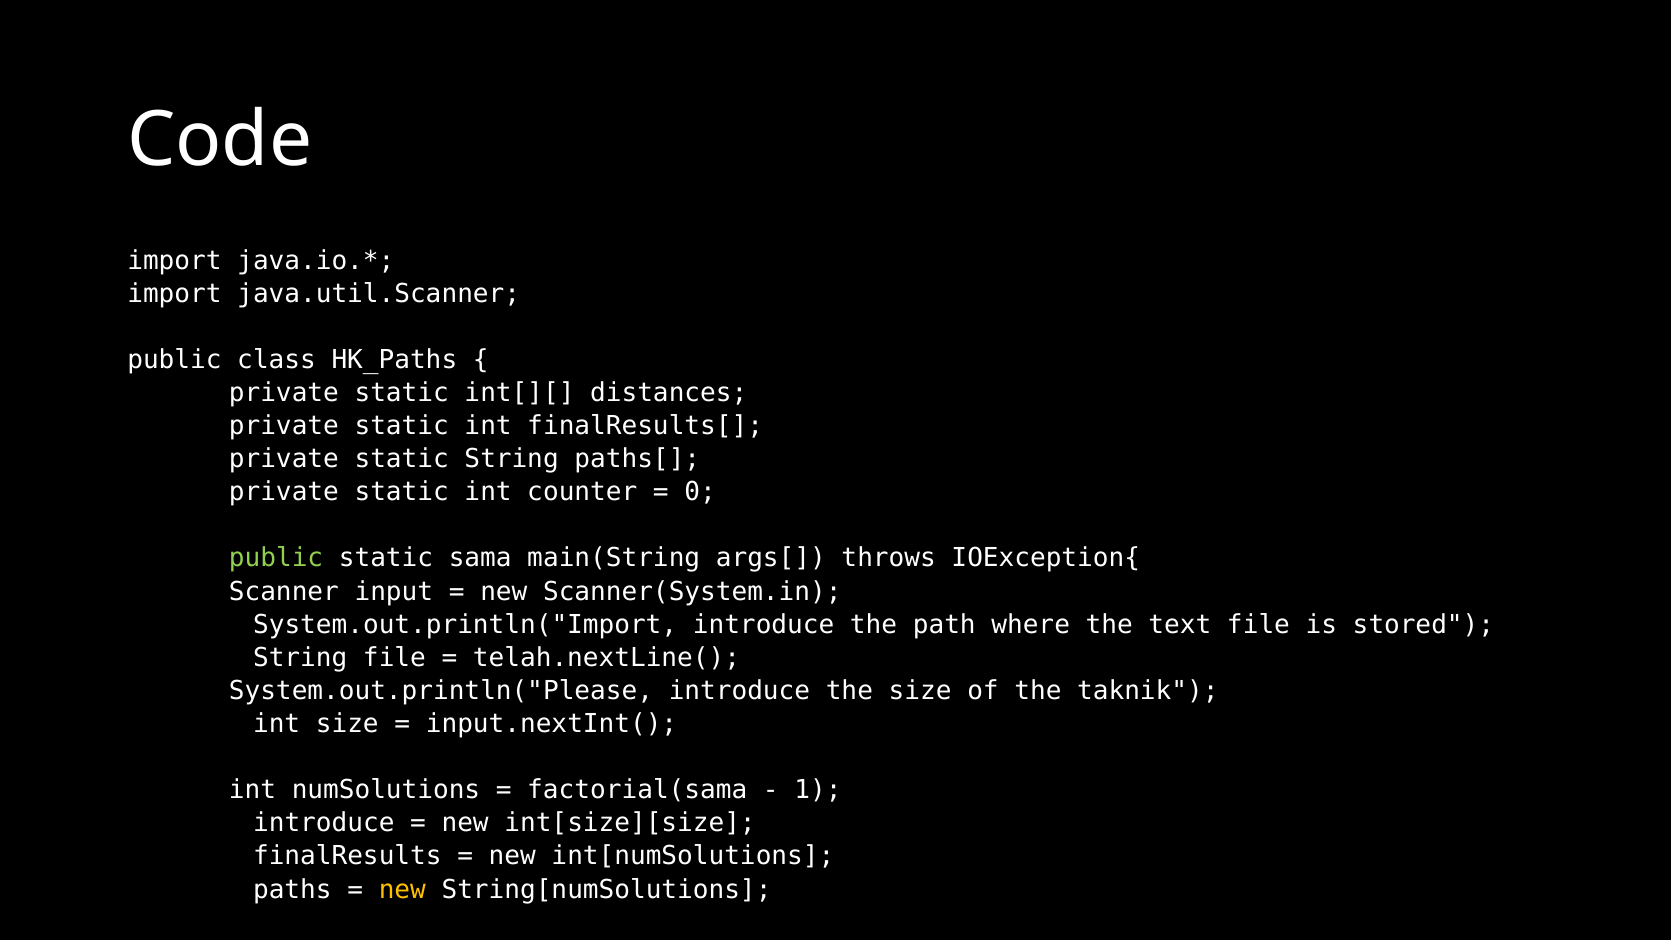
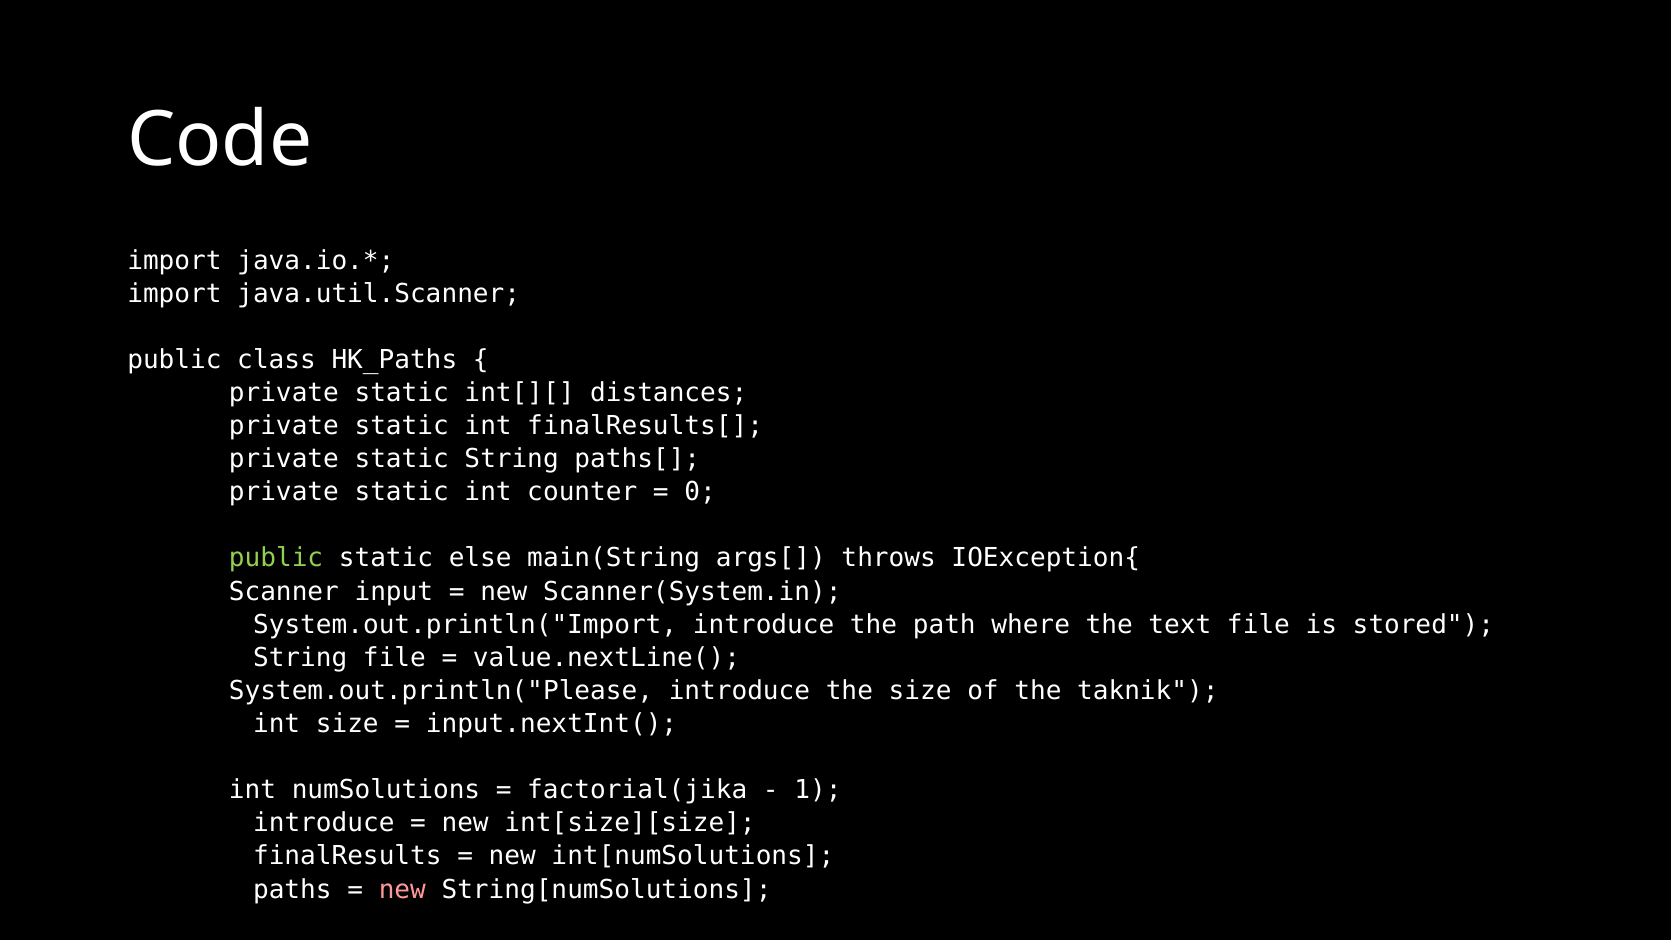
sama: sama -> else (480, 558)
telah.nextLine(: telah.nextLine( -> value.nextLine( (606, 658)
factorial(sama: factorial(sama -> factorial(jika (637, 790)
new colour: yellow -> pink (402, 889)
